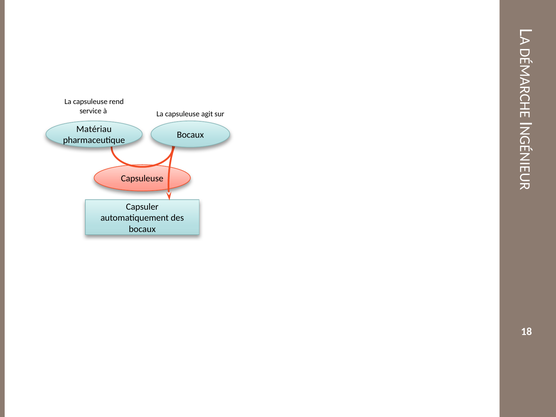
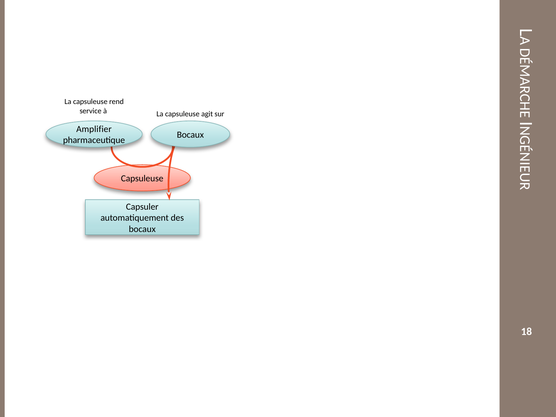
Matériau: Matériau -> Amplifier (94, 129)
